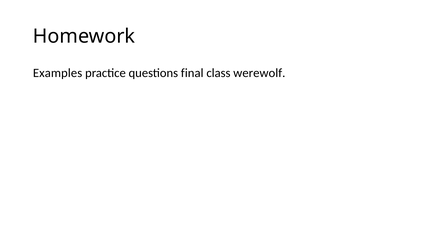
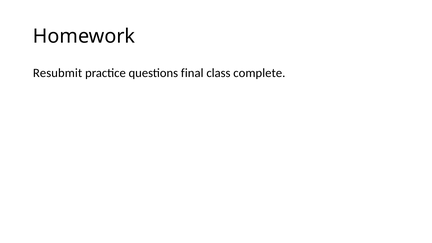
Examples: Examples -> Resubmit (58, 73)
werewolf: werewolf -> complete (259, 73)
